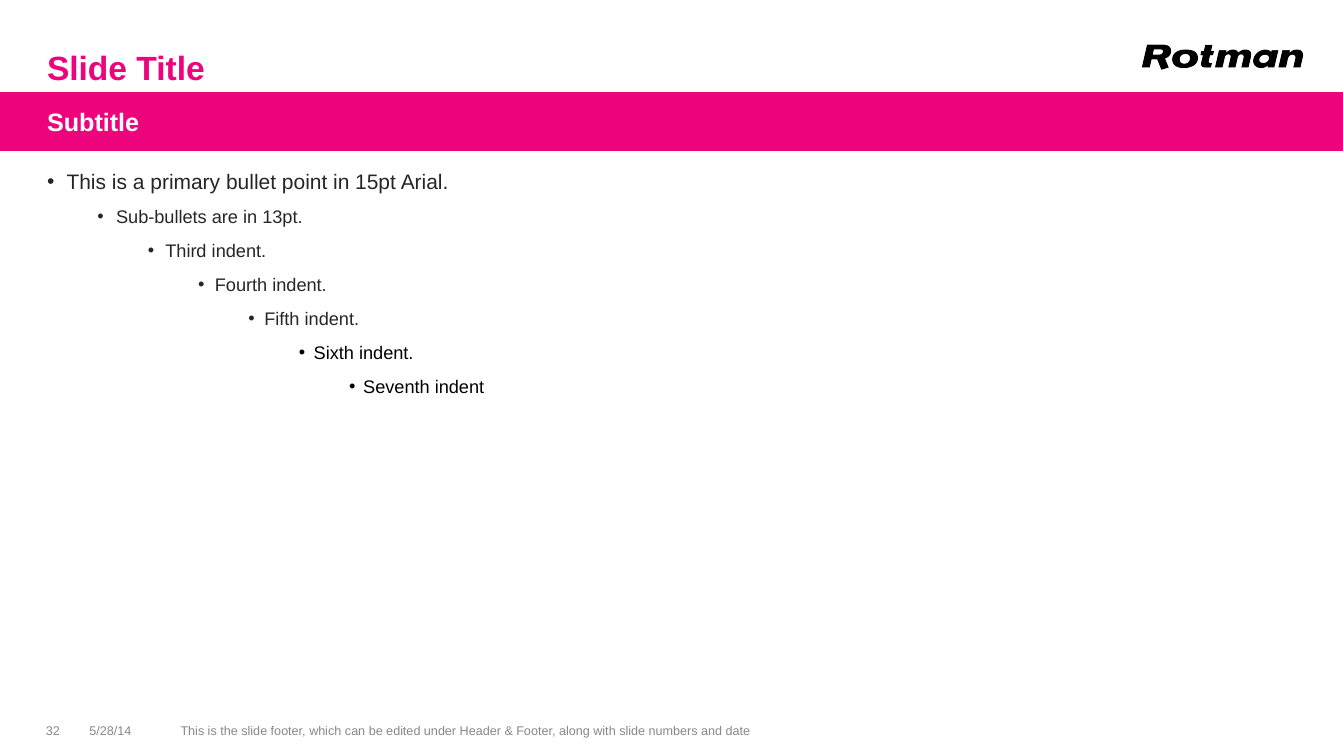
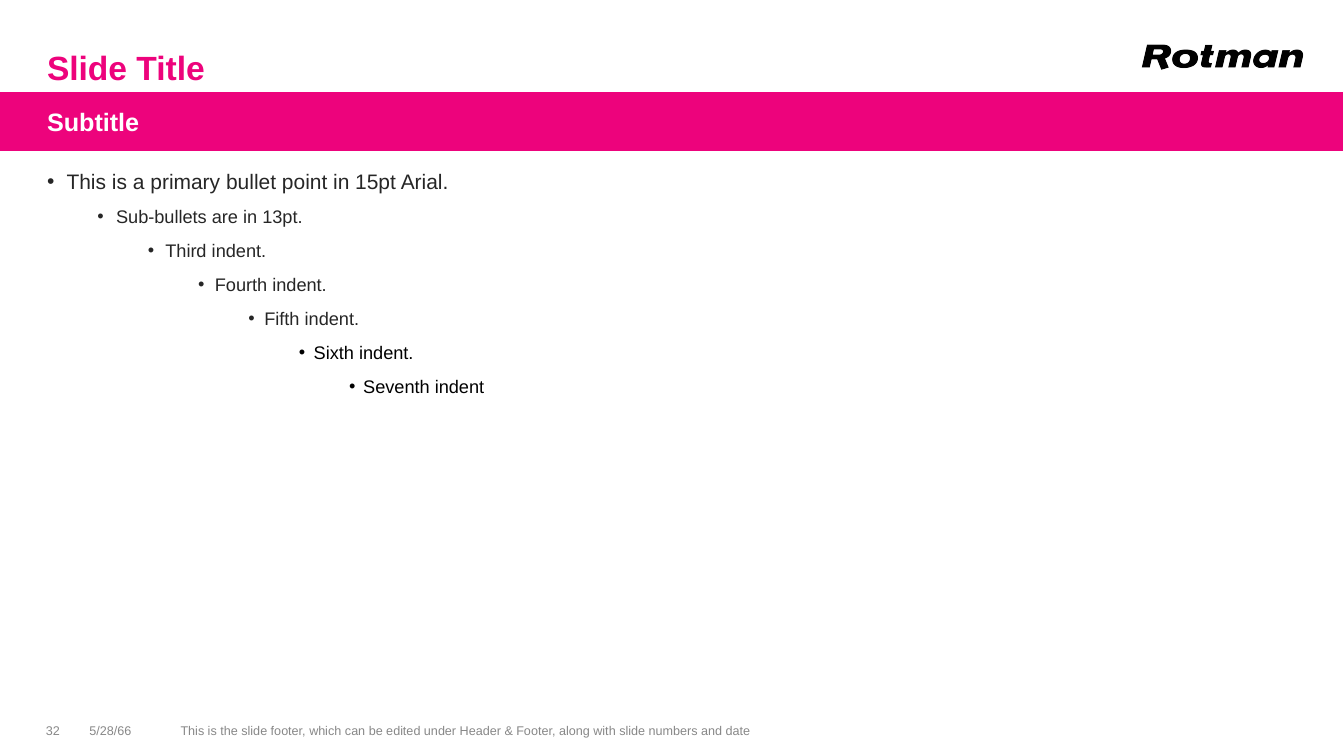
5/28/14: 5/28/14 -> 5/28/66 (110, 732)
